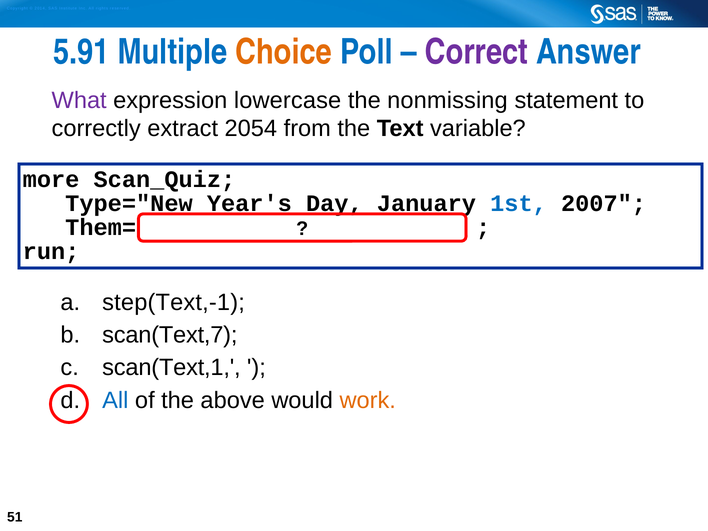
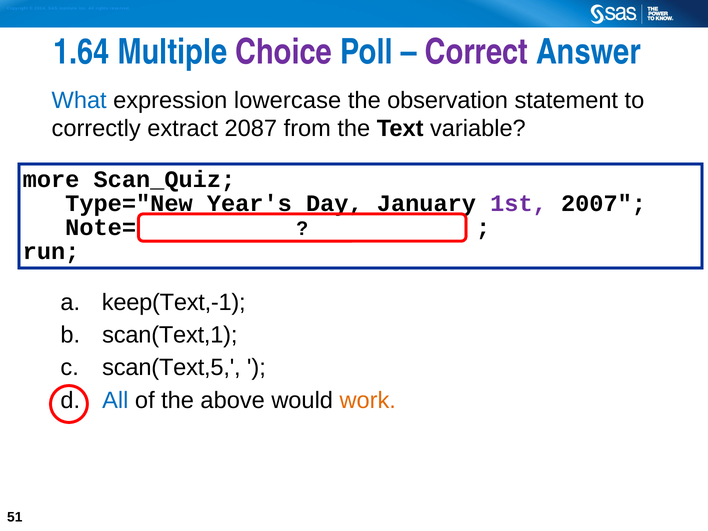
5.91: 5.91 -> 1.64 (81, 52)
Choice colour: orange -> purple (284, 52)
What colour: purple -> blue (79, 100)
nonmissing: nonmissing -> observation (448, 100)
2054: 2054 -> 2087 (251, 129)
1st colour: blue -> purple (519, 203)
Them=: Them= -> Note= (101, 228)
step(Text,-1: step(Text,-1 -> keep(Text,-1 (174, 303)
scan(Text,7: scan(Text,7 -> scan(Text,1 (170, 335)
scan(Text,1: scan(Text,1 -> scan(Text,5 (171, 368)
